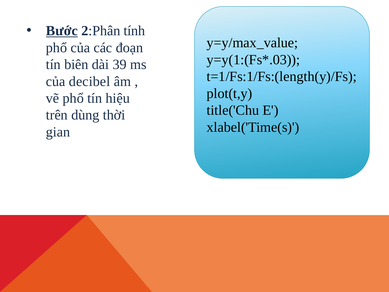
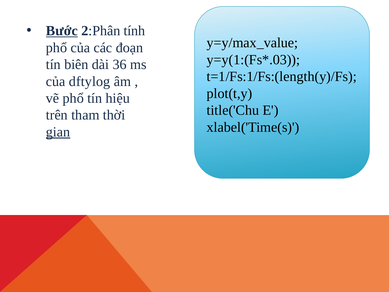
39: 39 -> 36 (120, 64)
decibel: decibel -> dftylog (90, 81)
dùng: dùng -> tham (85, 115)
gian underline: none -> present (58, 132)
